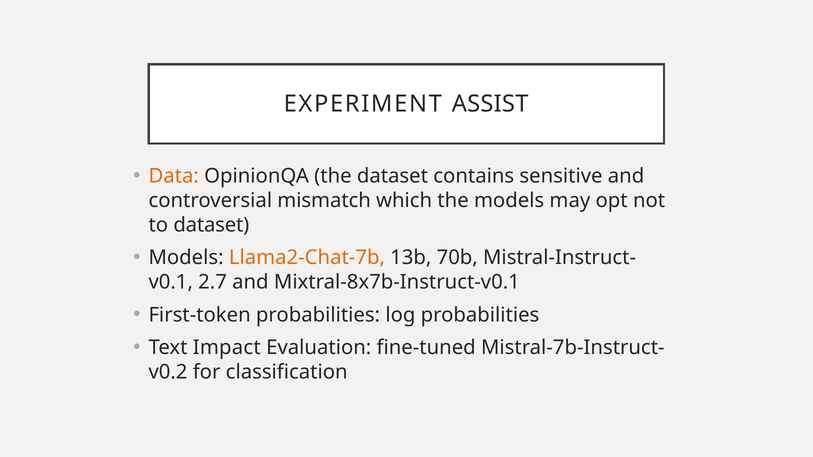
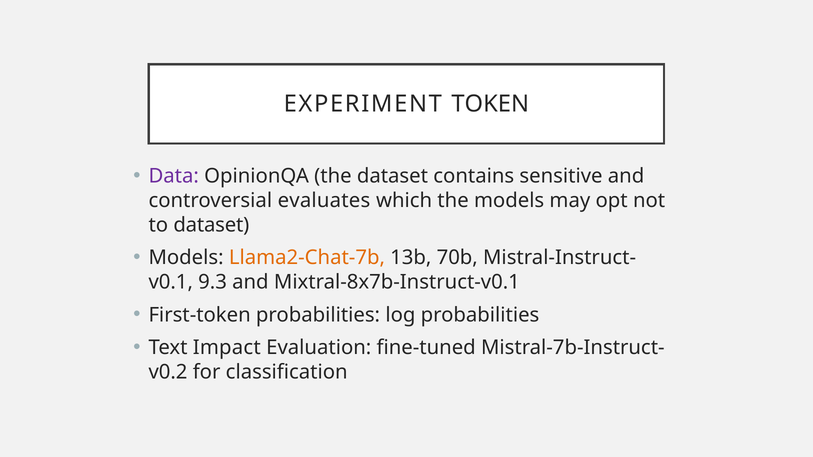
ASSIST: ASSIST -> TOKEN (490, 104)
Data colour: orange -> purple (174, 176)
mismatch: mismatch -> evaluates (324, 201)
2.7: 2.7 -> 9.3 (213, 282)
